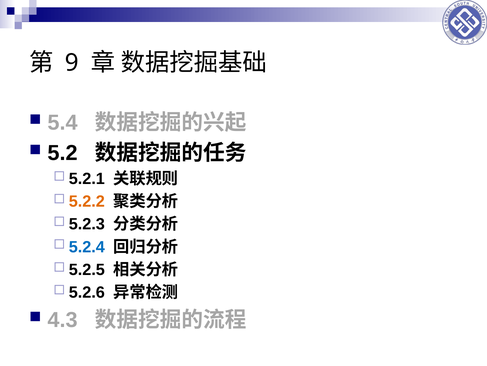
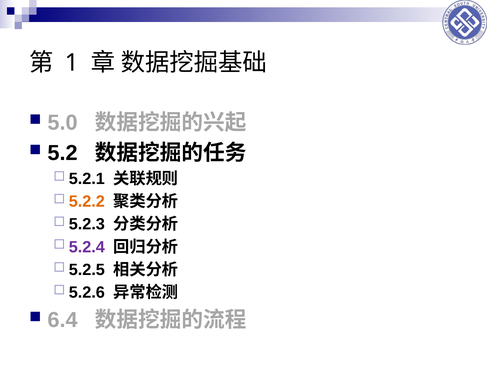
9: 9 -> 1 (72, 63)
5.4: 5.4 -> 5.0 (63, 122)
5.2.4 colour: blue -> purple (87, 247)
4.3: 4.3 -> 6.4 (63, 319)
